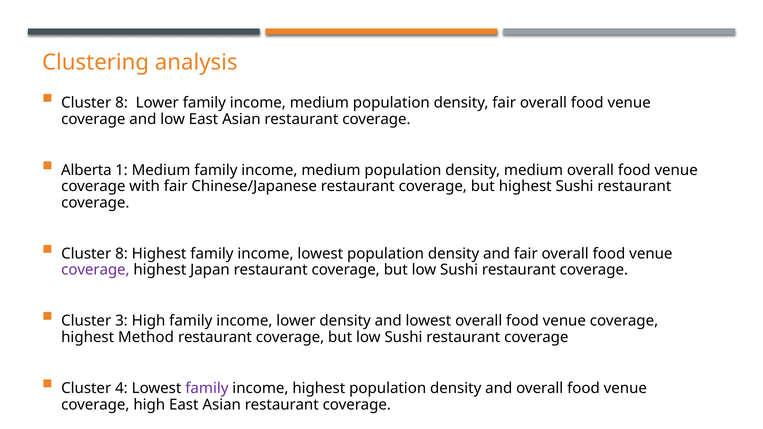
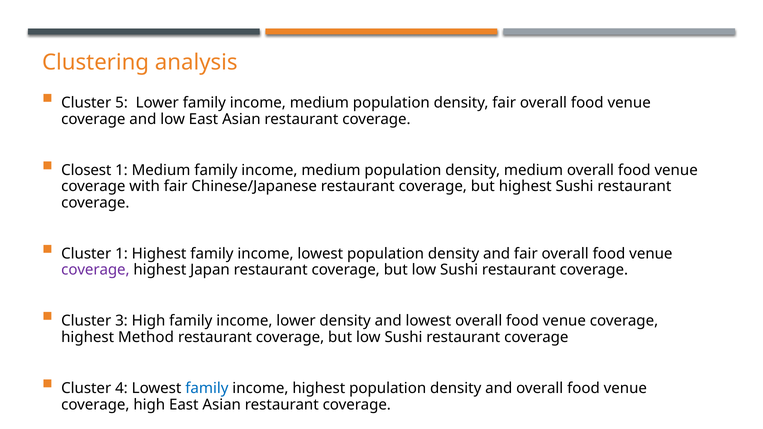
8: 8 -> 5 (121, 103)
Alberta: Alberta -> Closest (86, 170)
8: 8 -> 1 (121, 254)
family colour: purple -> blue (207, 388)
